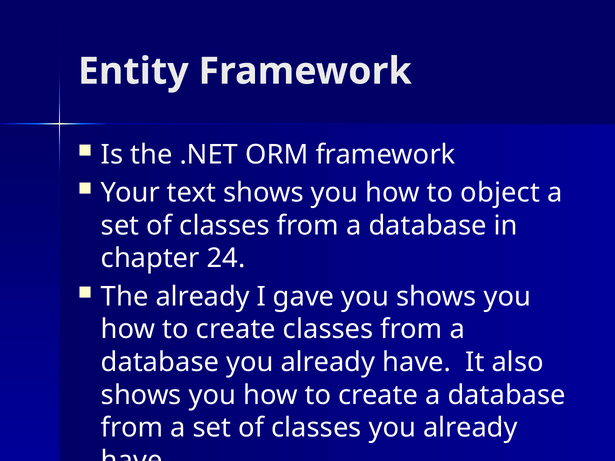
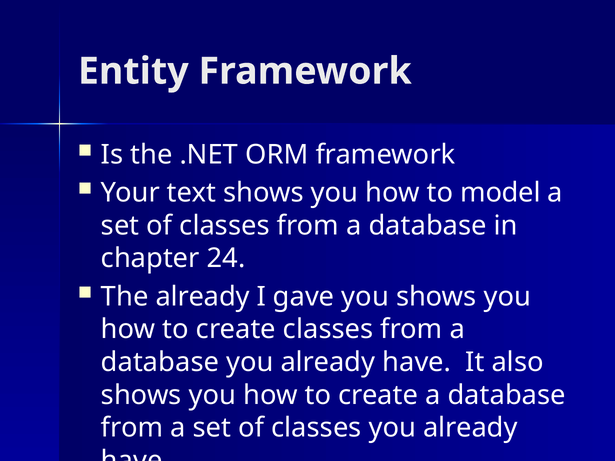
object: object -> model (500, 193)
